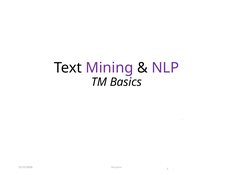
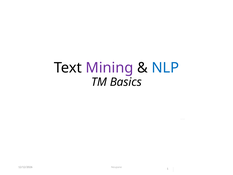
NLP colour: purple -> blue (165, 68)
